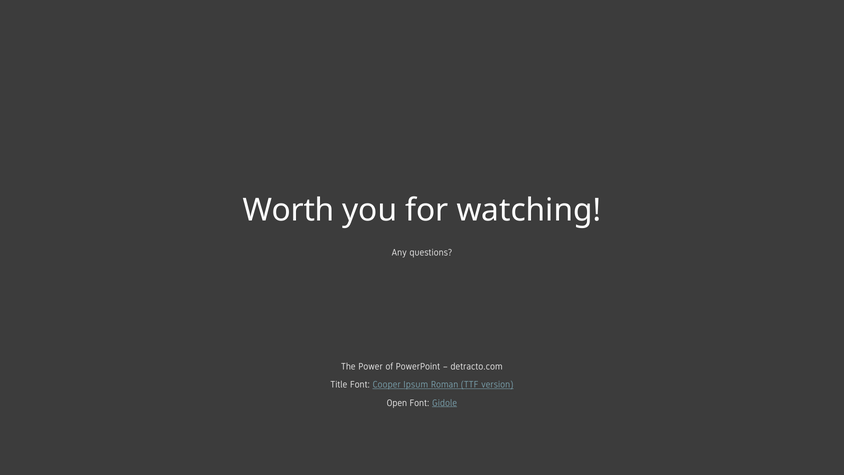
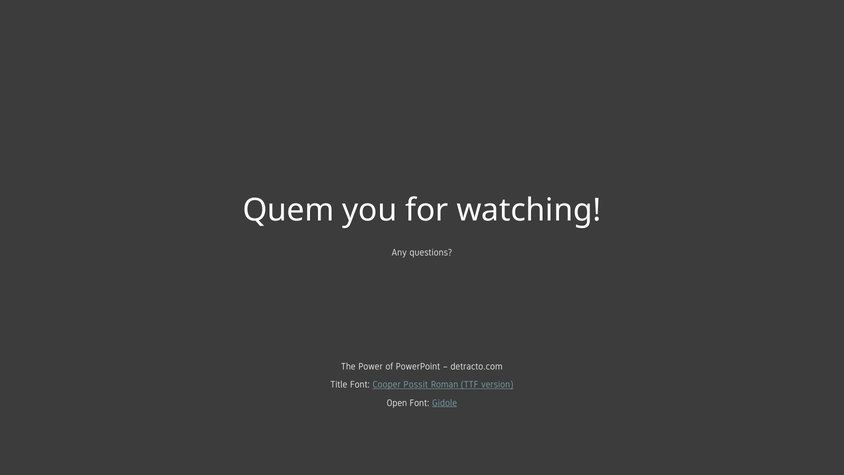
Worth: Worth -> Quem (288, 210)
Ipsum: Ipsum -> Possit (416, 384)
